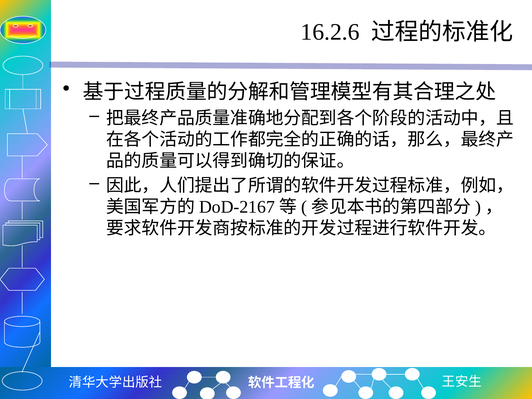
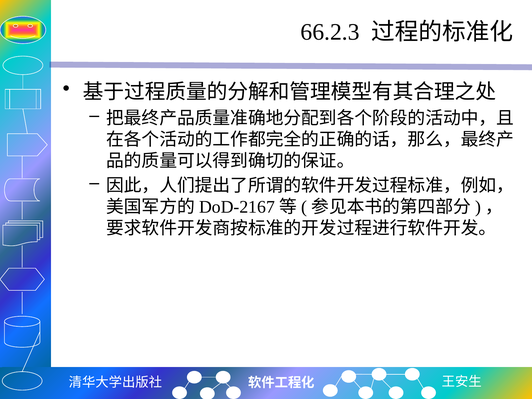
16.2.6: 16.2.6 -> 66.2.3 (330, 32)
